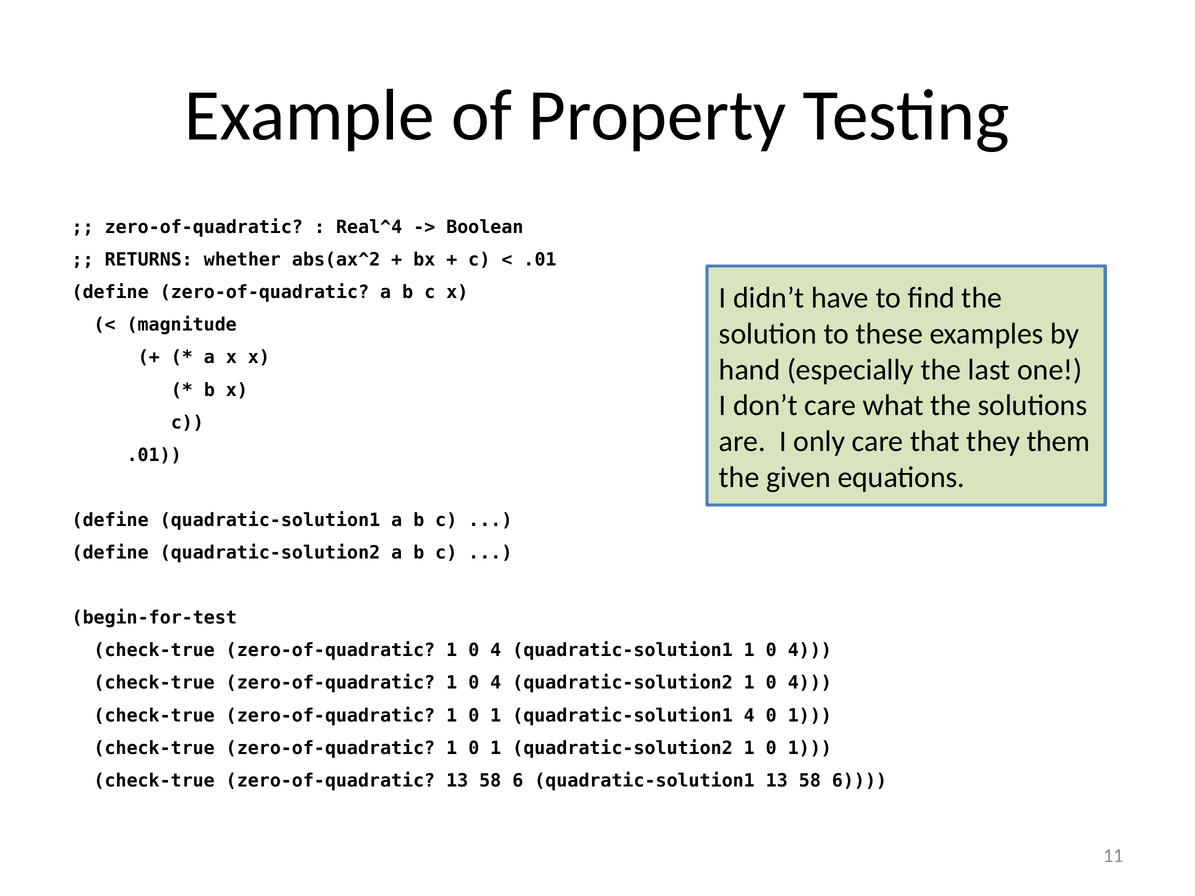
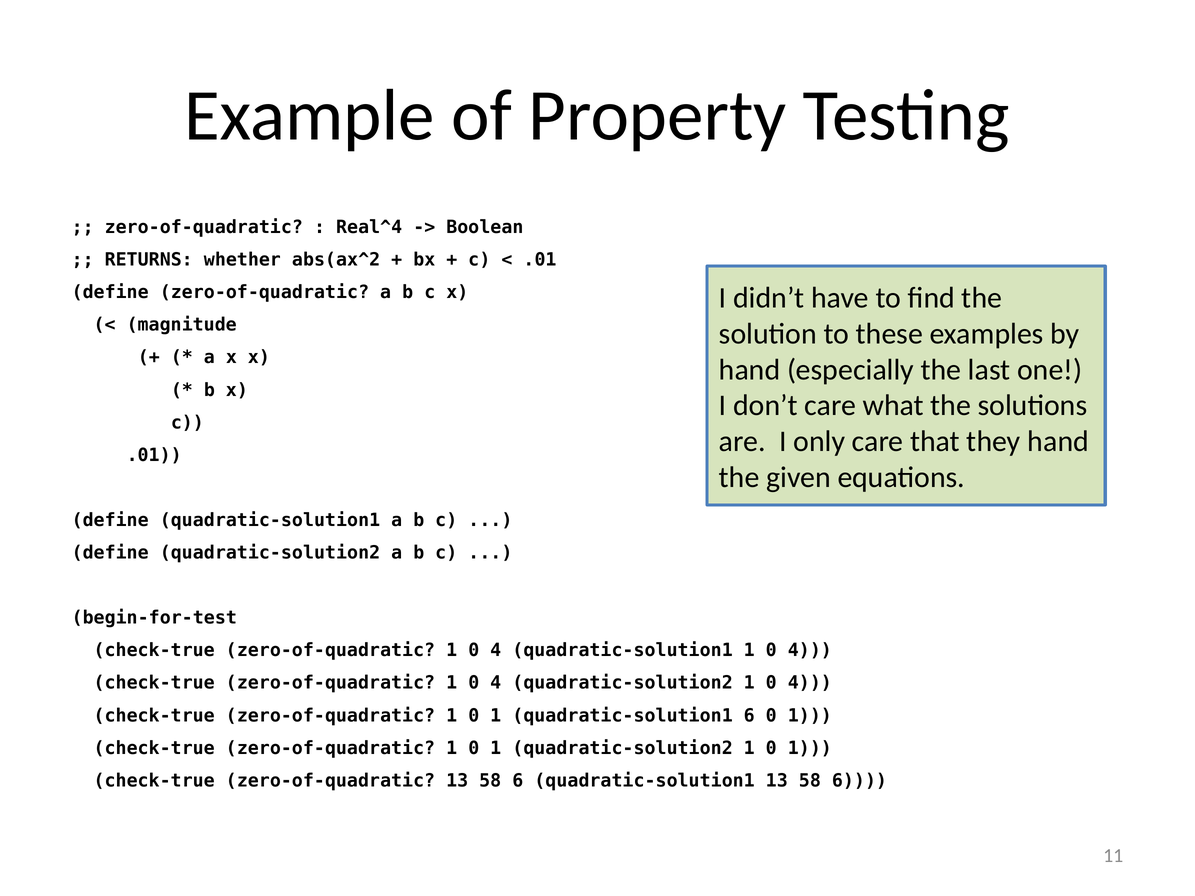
they them: them -> hand (1058, 442)
quadratic-solution1 4: 4 -> 6 (749, 716)
